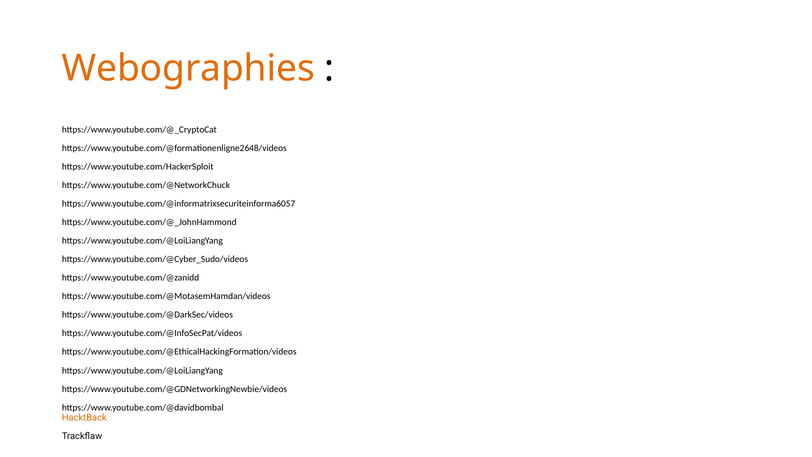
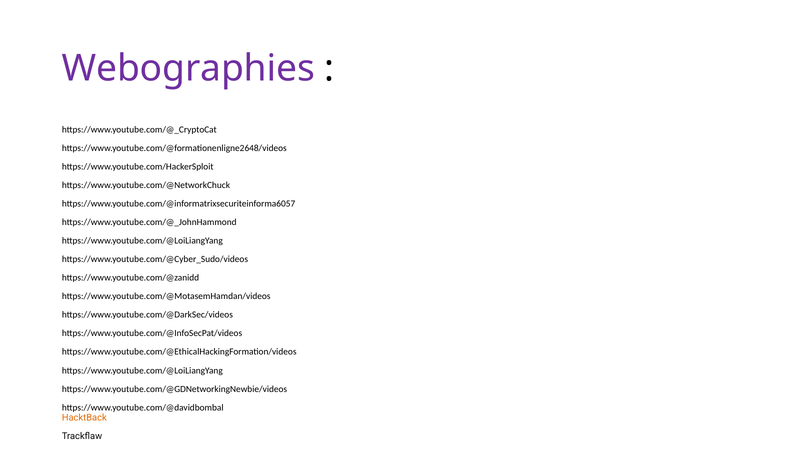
Webographies colour: orange -> purple (188, 68)
